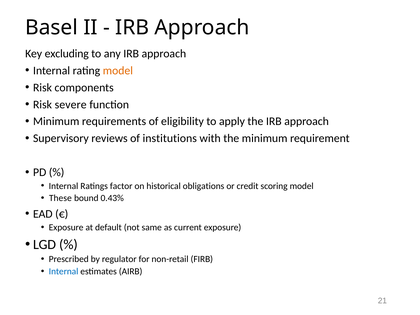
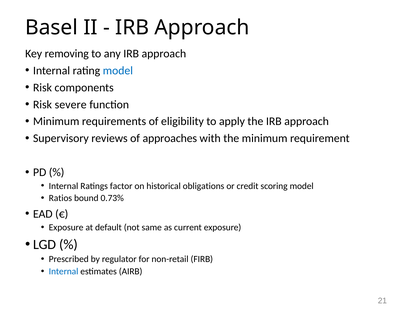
excluding: excluding -> removing (67, 54)
model colour: orange -> blue (118, 71)
institutions: institutions -> approaches (170, 138)
These: These -> Ratios (60, 198)
0.43%: 0.43% -> 0.73% (112, 198)
